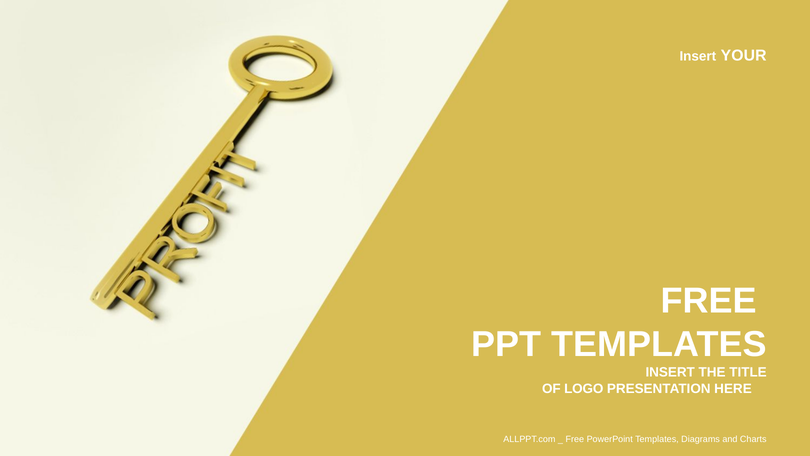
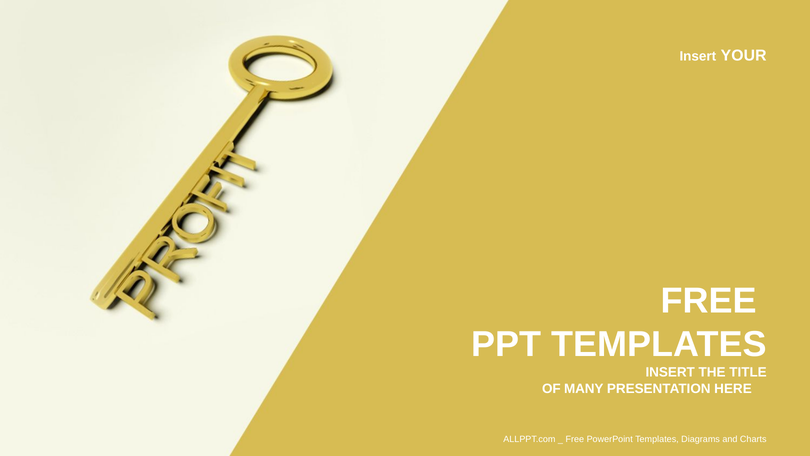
LOGO: LOGO -> MANY (584, 388)
